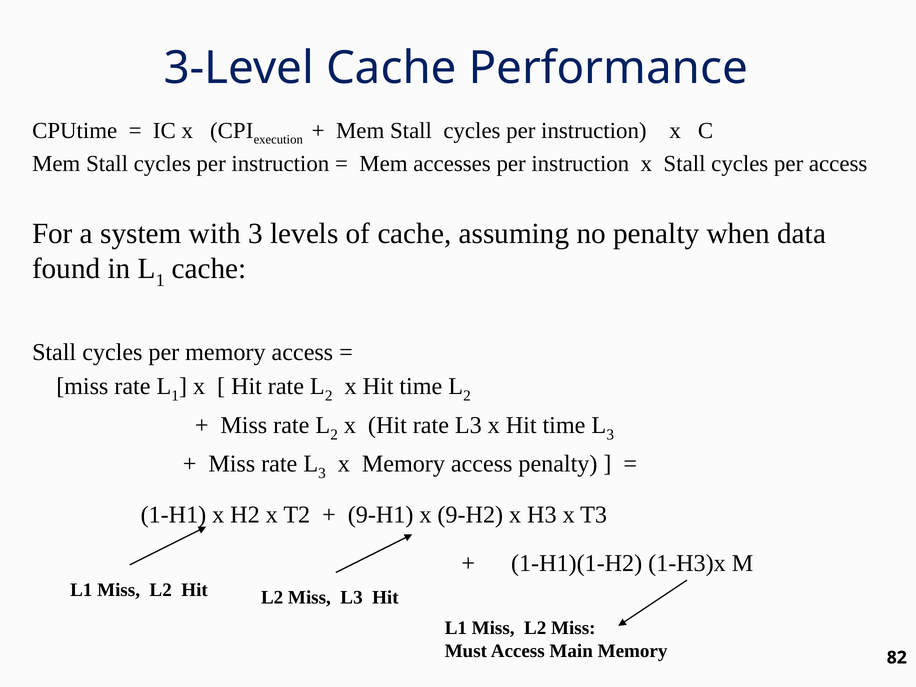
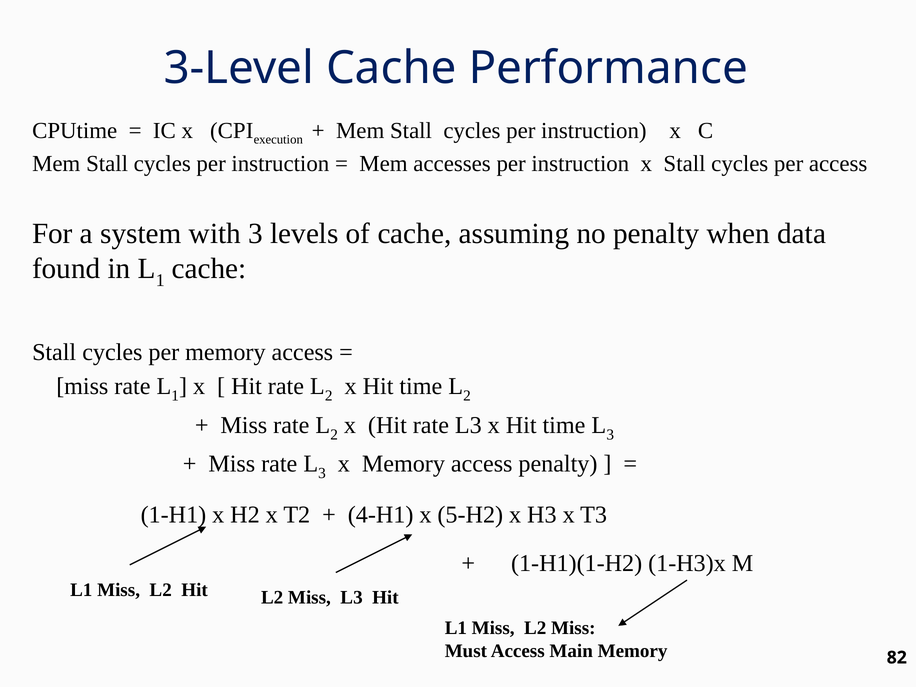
9-H1: 9-H1 -> 4-H1 (381, 515)
9-H2: 9-H2 -> 5-H2 (470, 515)
